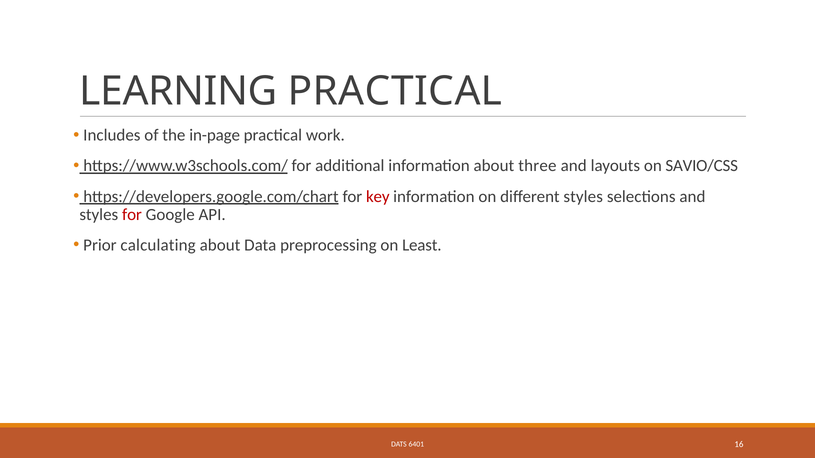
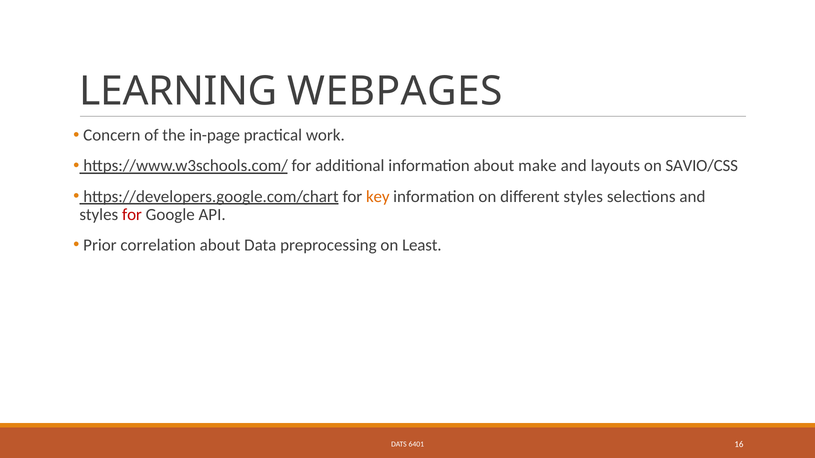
LEARNING PRACTICAL: PRACTICAL -> WEBPAGES (395, 91)
Includes: Includes -> Concern (112, 136)
three: three -> make (537, 166)
key colour: red -> orange (378, 197)
calculating: calculating -> correlation (158, 245)
